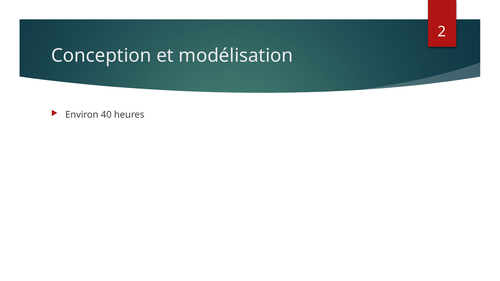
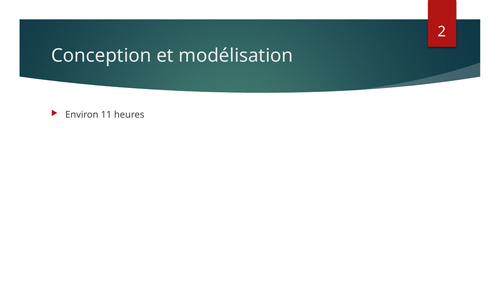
40: 40 -> 11 (106, 115)
